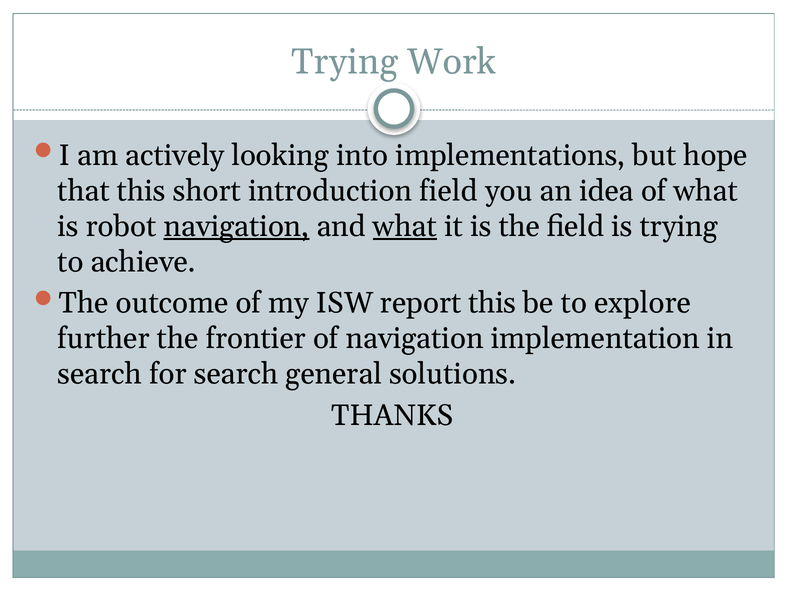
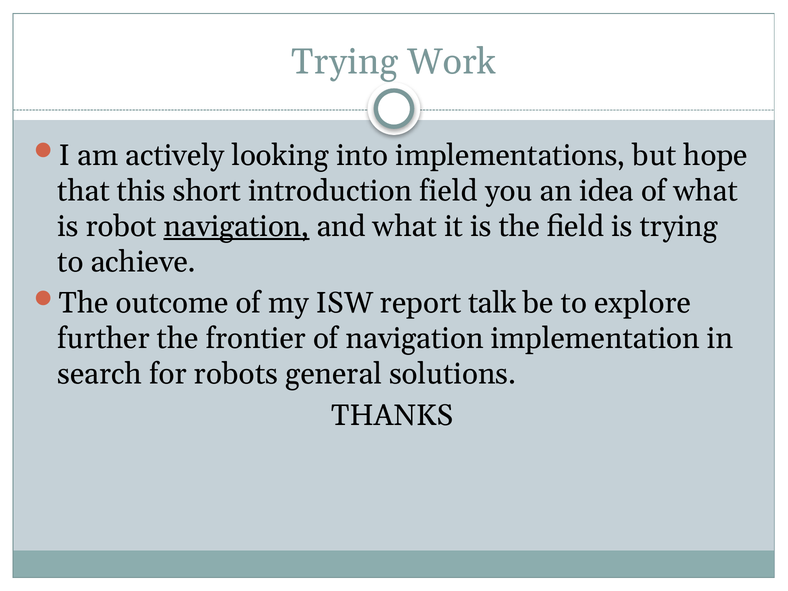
what underline: present -> none (405, 226)
report this: this -> talk (492, 303)
for search: search -> robots (236, 374)
